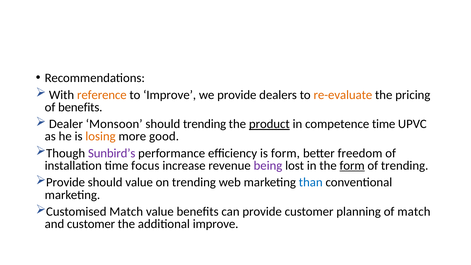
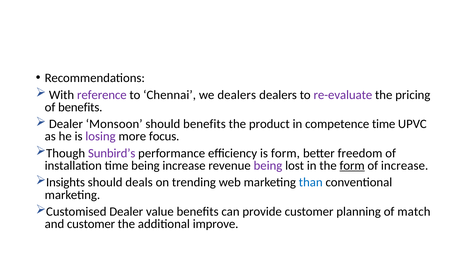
reference colour: orange -> purple (102, 95)
to Improve: Improve -> Chennai (170, 95)
we provide: provide -> dealers (237, 95)
re-evaluate colour: orange -> purple (343, 95)
should trending: trending -> benefits (204, 124)
product underline: present -> none (269, 124)
losing colour: orange -> purple (101, 136)
good: good -> focus (164, 136)
time focus: focus -> being (145, 166)
of trending: trending -> increase (405, 166)
Provide: Provide -> Insights (66, 182)
should value: value -> deals (139, 182)
Customised Match: Match -> Dealer (126, 212)
